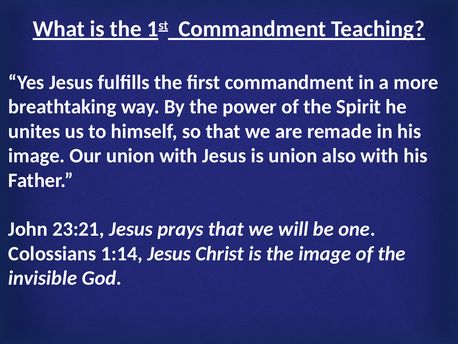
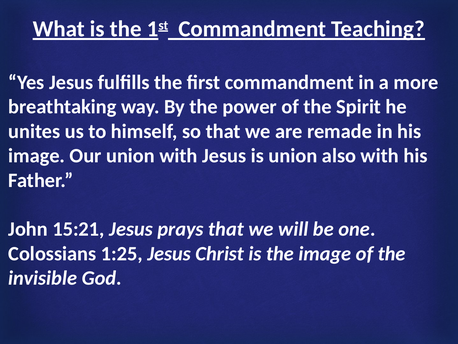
23:21: 23:21 -> 15:21 (78, 229)
1:14: 1:14 -> 1:25 (122, 253)
